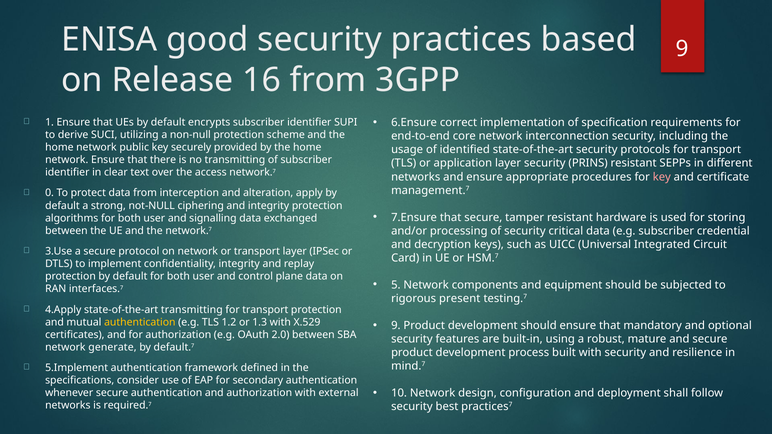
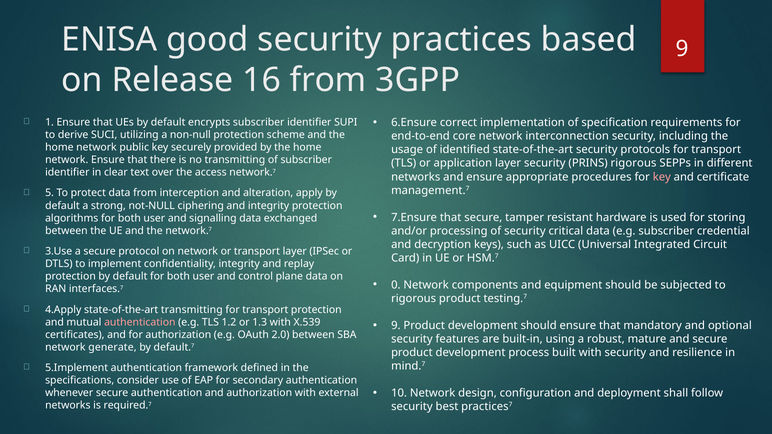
PRINS resistant: resistant -> rigorous (634, 163)
0: 0 -> 5 (50, 193)
5: 5 -> 0 (396, 285)
rigorous present: present -> product (460, 299)
authentication colour: yellow -> pink (140, 322)
X.529: X.529 -> X.539 (307, 322)
